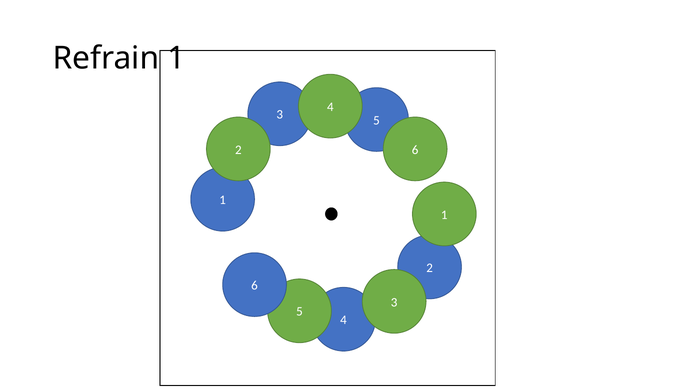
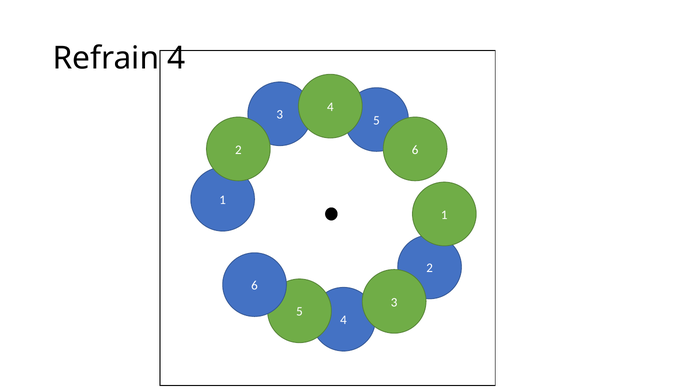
Refrain 1: 1 -> 4 (177, 58)
